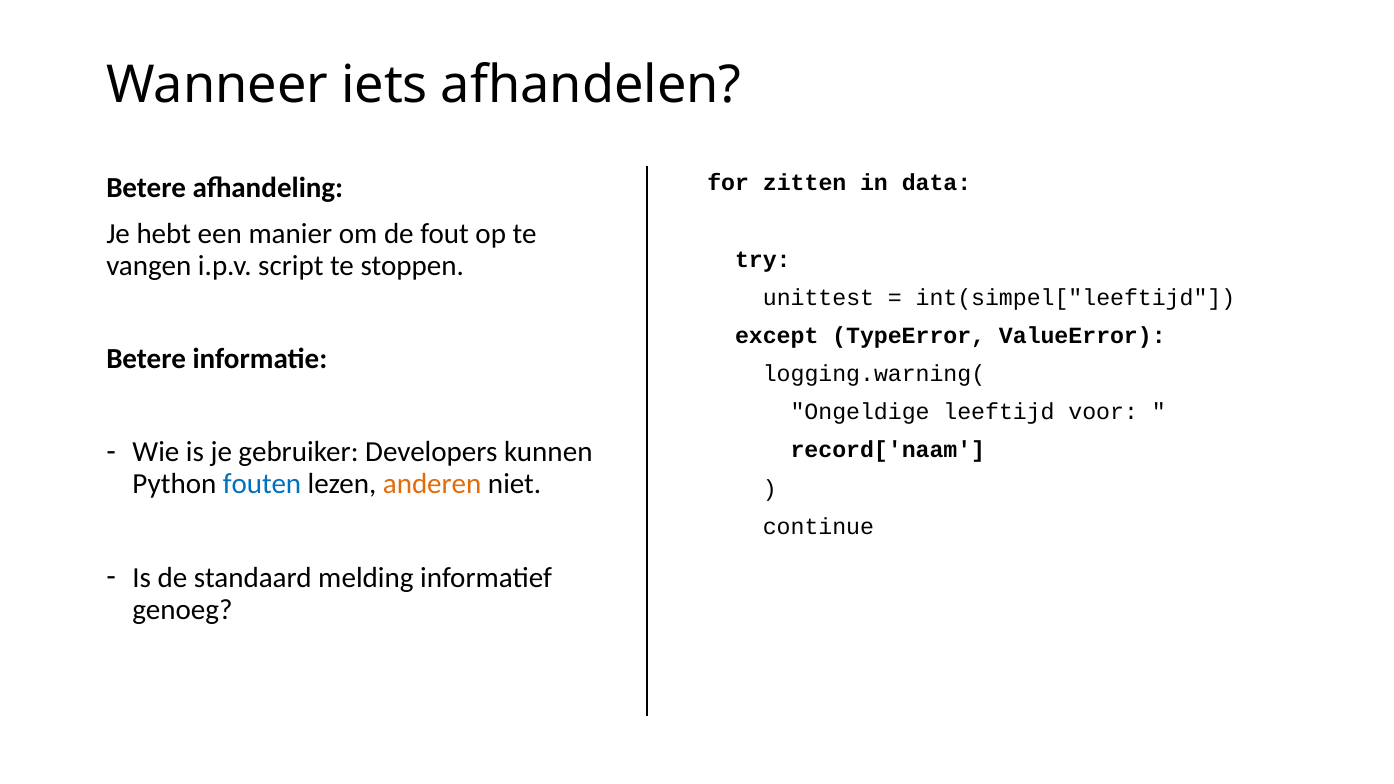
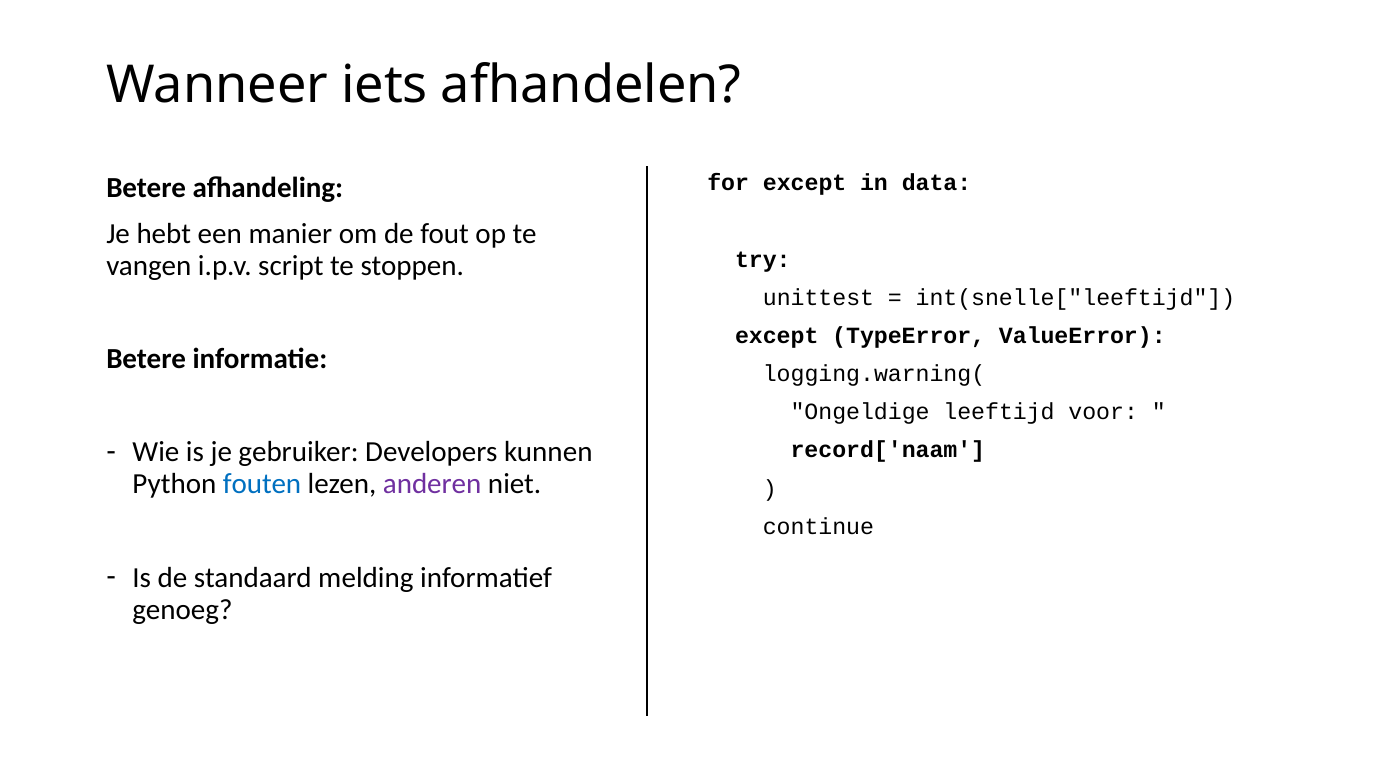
for zitten: zitten -> except (805, 183)
int(simpel["leeftijd: int(simpel["leeftijd -> int(snelle["leeftijd (1075, 298)
anderen colour: orange -> purple (432, 484)
